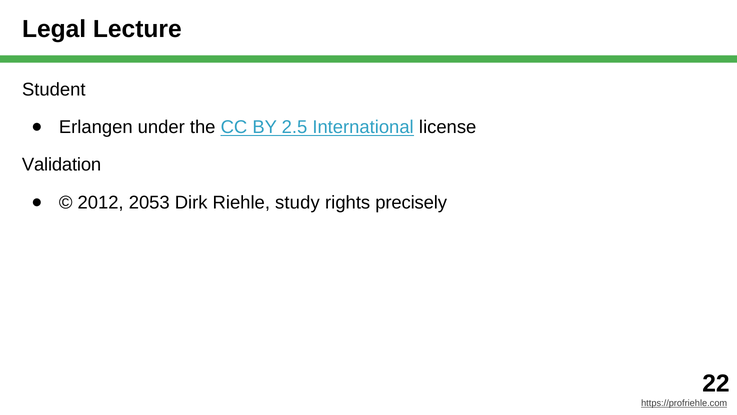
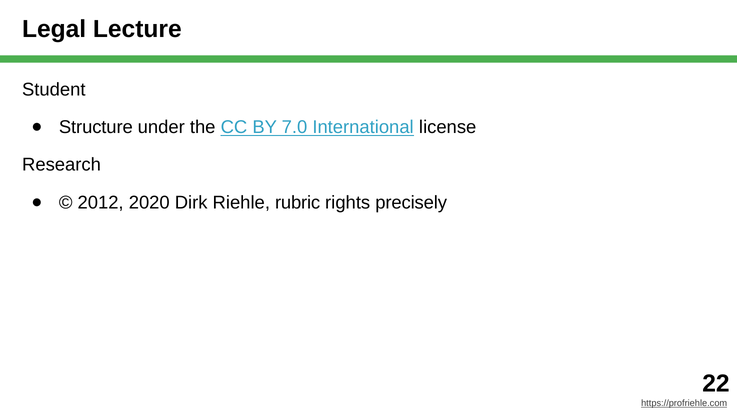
Erlangen: Erlangen -> Structure (96, 127)
2.5: 2.5 -> 7.0 (295, 127)
Validation: Validation -> Research (61, 165)
2053: 2053 -> 2020 (149, 202)
study: study -> rubric (298, 202)
